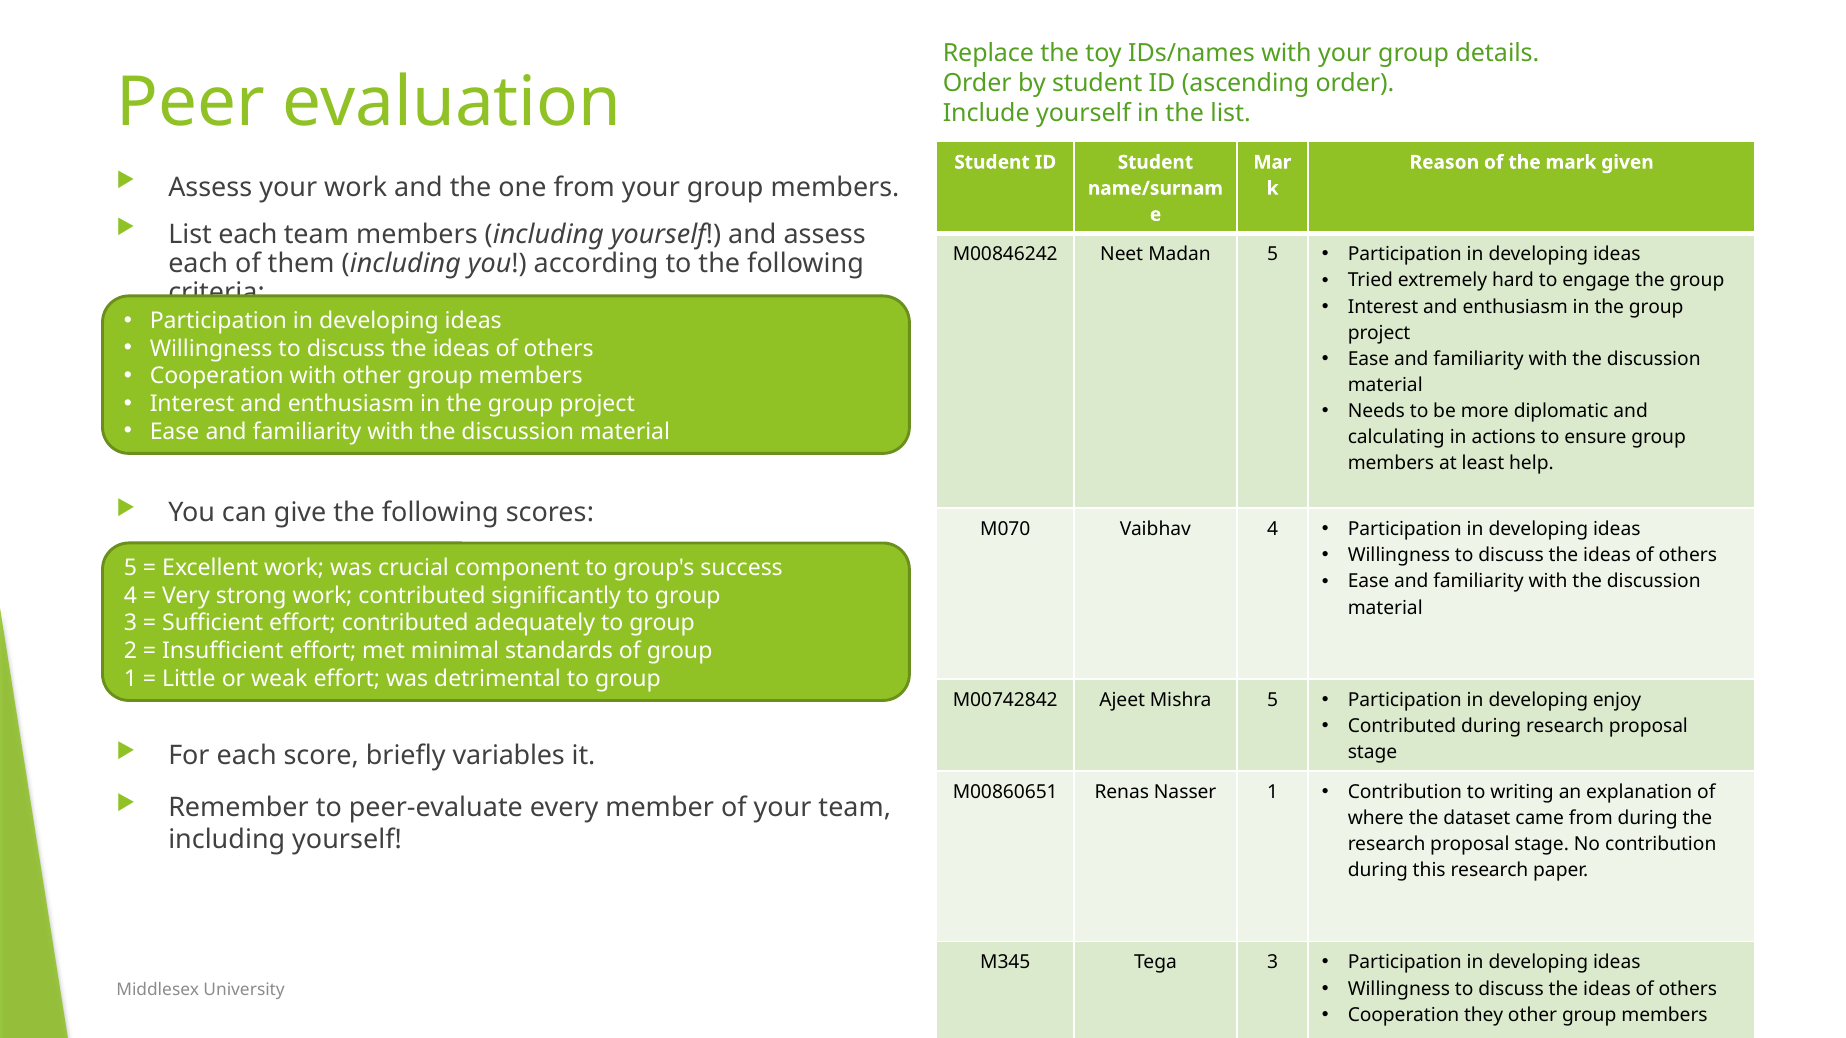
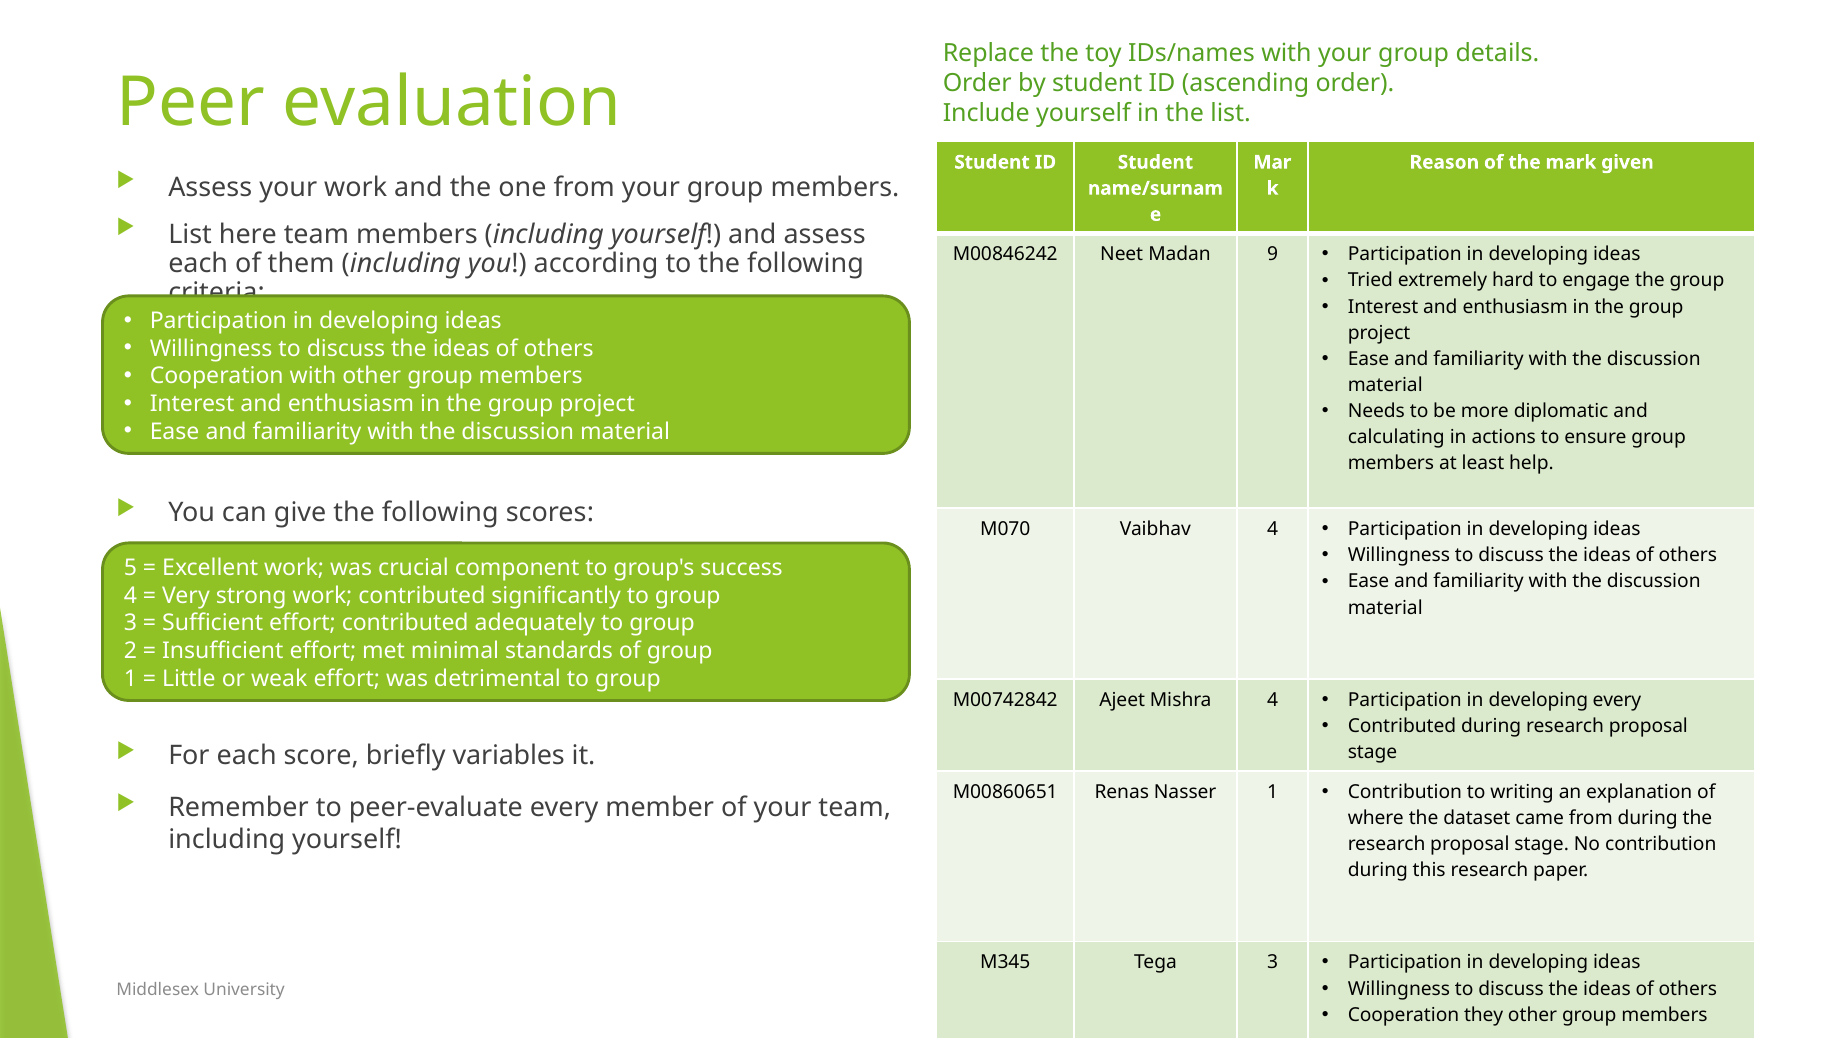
List each: each -> here (248, 234)
Madan 5: 5 -> 9 (1273, 255)
Mishra 5: 5 -> 4 (1273, 700)
developing enjoy: enjoy -> every (1617, 700)
